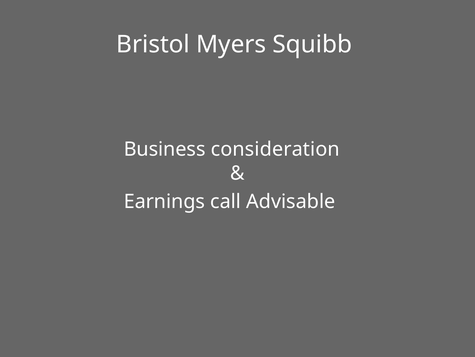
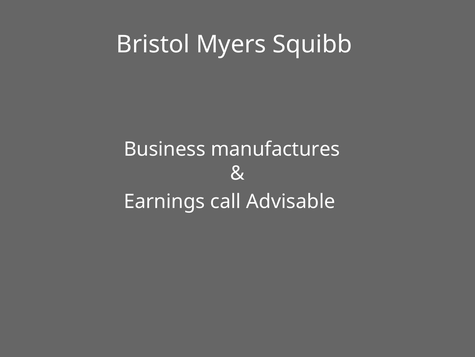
consideration: consideration -> manufactures (275, 149)
